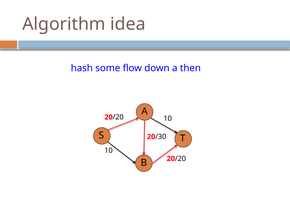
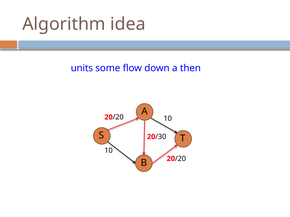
hash: hash -> units (82, 68)
